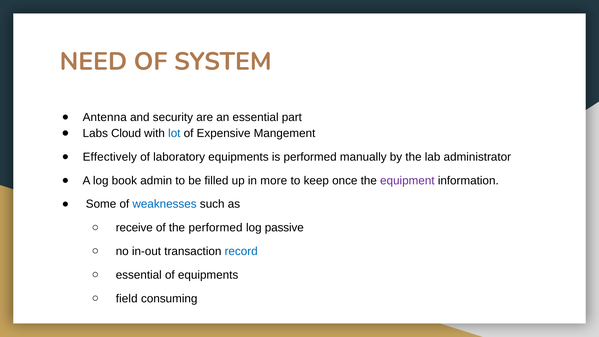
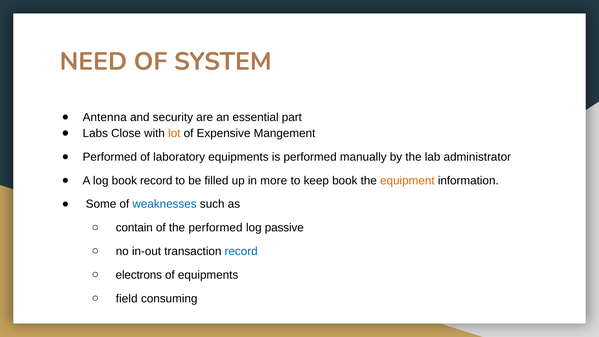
Cloud: Cloud -> Close (126, 133)
lot colour: blue -> orange (174, 133)
Effectively: Effectively -> Performed (110, 157)
book admin: admin -> record (156, 180)
keep once: once -> book (345, 180)
equipment colour: purple -> orange (407, 180)
receive: receive -> contain (134, 228)
essential: essential -> electrons (139, 275)
